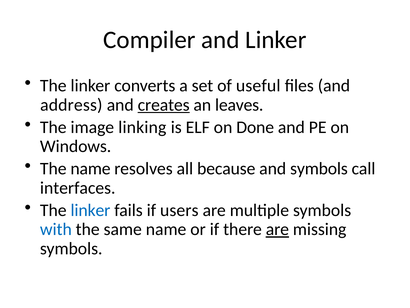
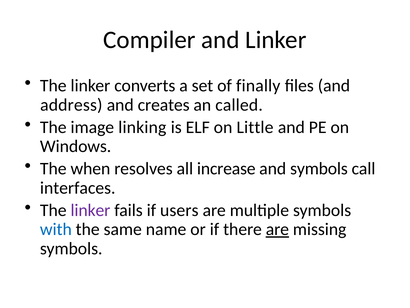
useful: useful -> finally (258, 86)
creates underline: present -> none (164, 105)
leaves: leaves -> called (239, 105)
Done: Done -> Little (255, 127)
The name: name -> when (90, 169)
because: because -> increase (226, 169)
linker colour: blue -> purple (90, 210)
